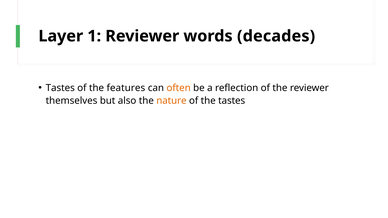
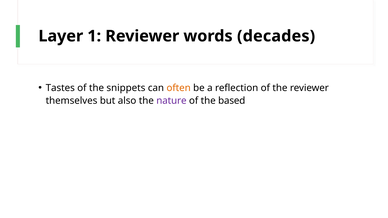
features: features -> snippets (126, 88)
nature colour: orange -> purple (171, 101)
the tastes: tastes -> based (232, 101)
